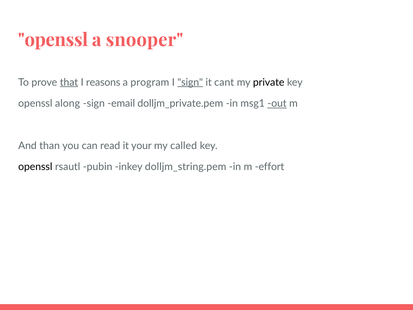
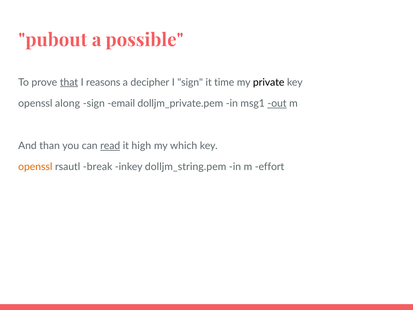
openssl: openssl -> pubout (53, 40)
snooper: snooper -> possible (144, 40)
program: program -> decipher (150, 82)
sign underline: present -> none (190, 82)
cant: cant -> time (224, 82)
read underline: none -> present (110, 146)
your: your -> high (141, 146)
called: called -> which (184, 146)
openssl colour: black -> orange (35, 167)
pubin: pubin -> break (98, 167)
